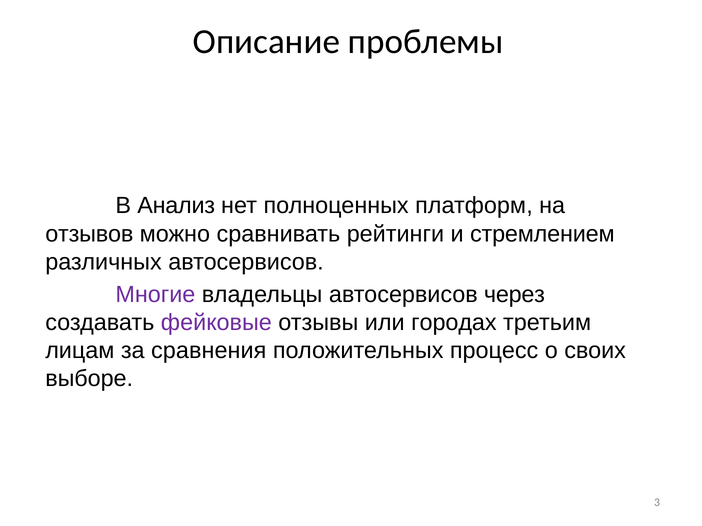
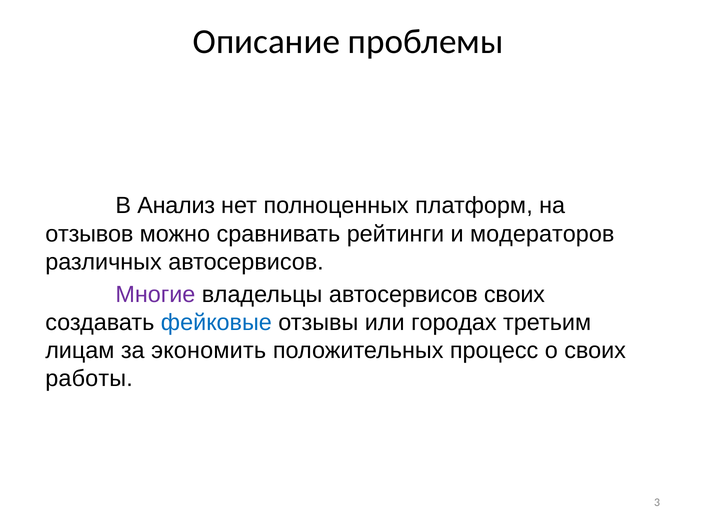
стремлением: стремлением -> модераторов (542, 234)
автосервисов через: через -> своих (514, 295)
фейковые colour: purple -> blue (216, 323)
сравнения: сравнения -> экономить (209, 351)
выборе: выборе -> работы (89, 379)
